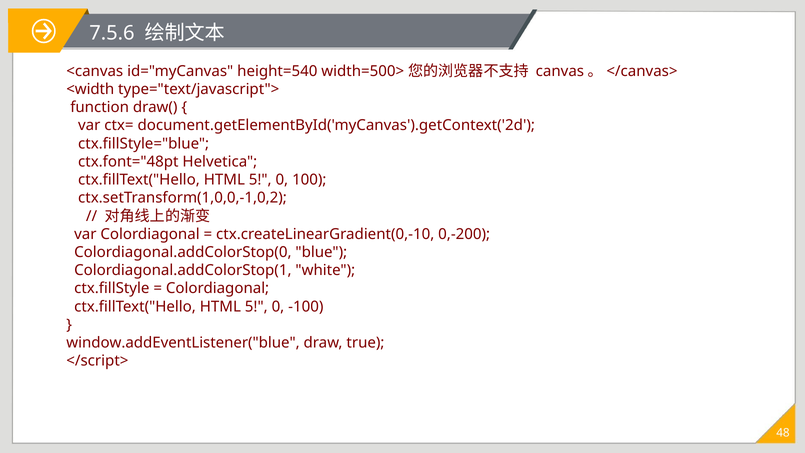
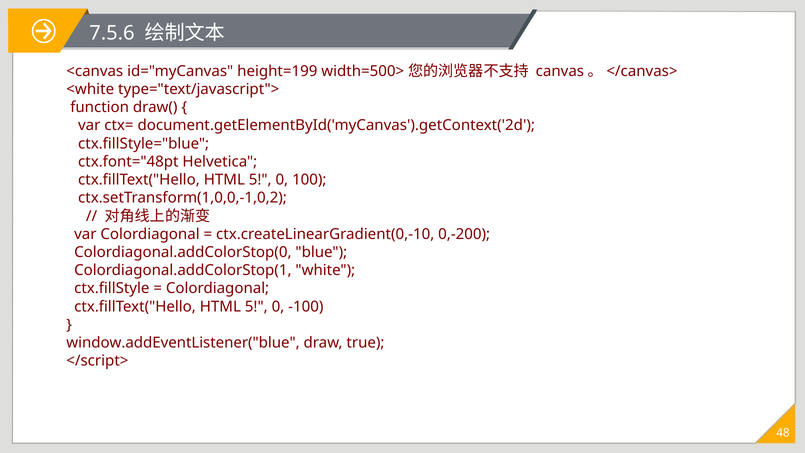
height=540: height=540 -> height=199 (277, 71)
<width: <width -> <white (90, 89)
